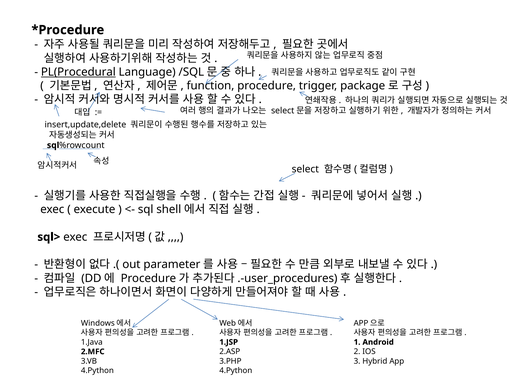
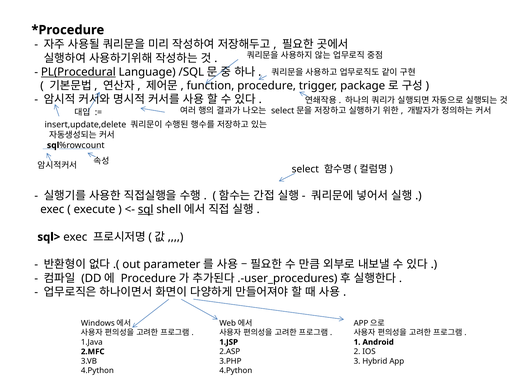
sql underline: none -> present (146, 210)
